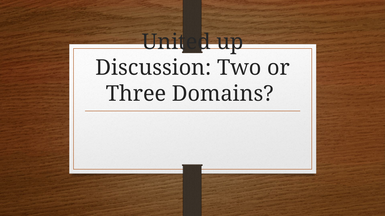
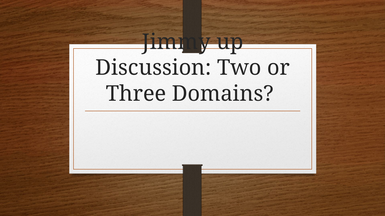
United: United -> Jimmy (176, 42)
